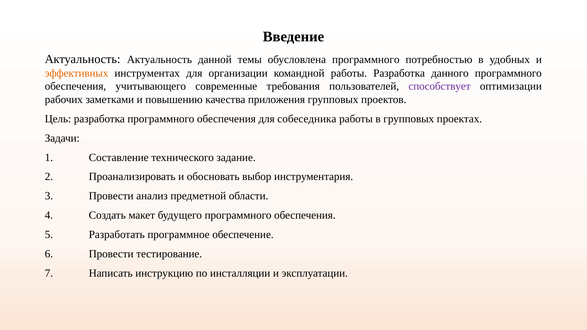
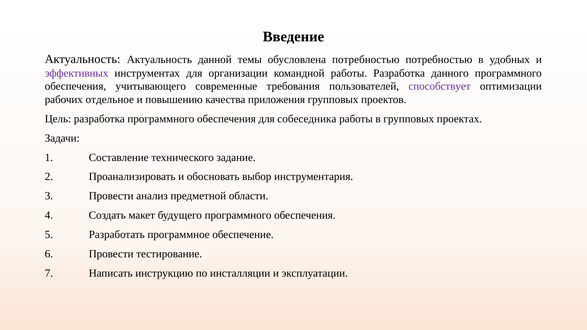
обусловлена программного: программного -> потребностью (366, 60)
эффективных colour: orange -> purple (77, 73)
заметками: заметками -> отдельное (110, 99)
